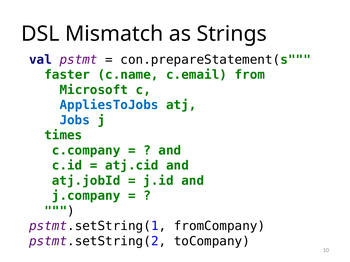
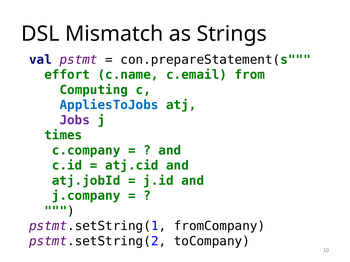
faster: faster -> effort (67, 75)
Microsoft: Microsoft -> Computing (94, 90)
Jobs colour: blue -> purple (75, 120)
